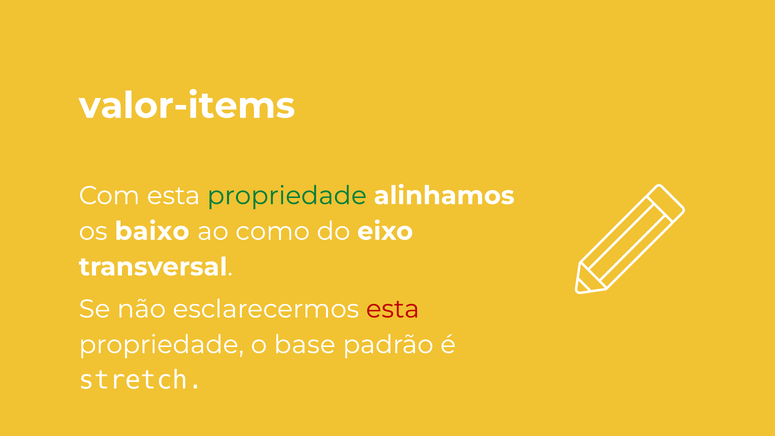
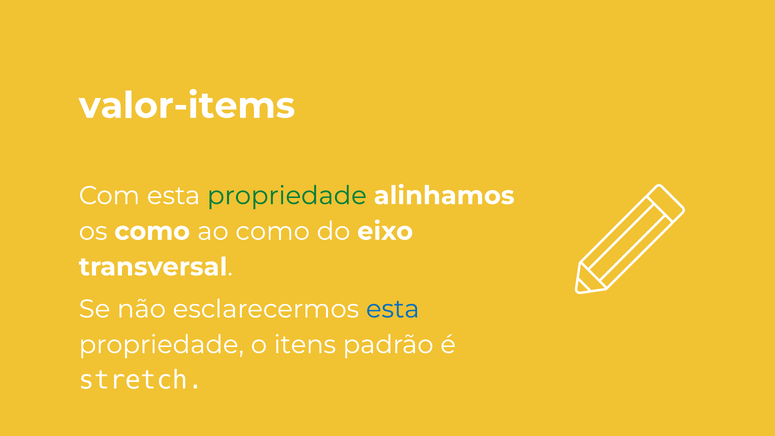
os baixo: baixo -> como (152, 231)
esta colour: red -> blue (393, 309)
base: base -> itens (305, 345)
